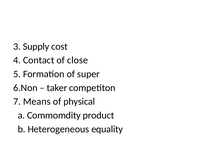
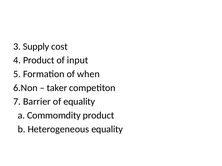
4 Contact: Contact -> Product (39, 60)
close: close -> input (78, 60)
super: super -> when (88, 74)
Means: Means -> Barrier (37, 102)
of physical: physical -> equality (79, 102)
